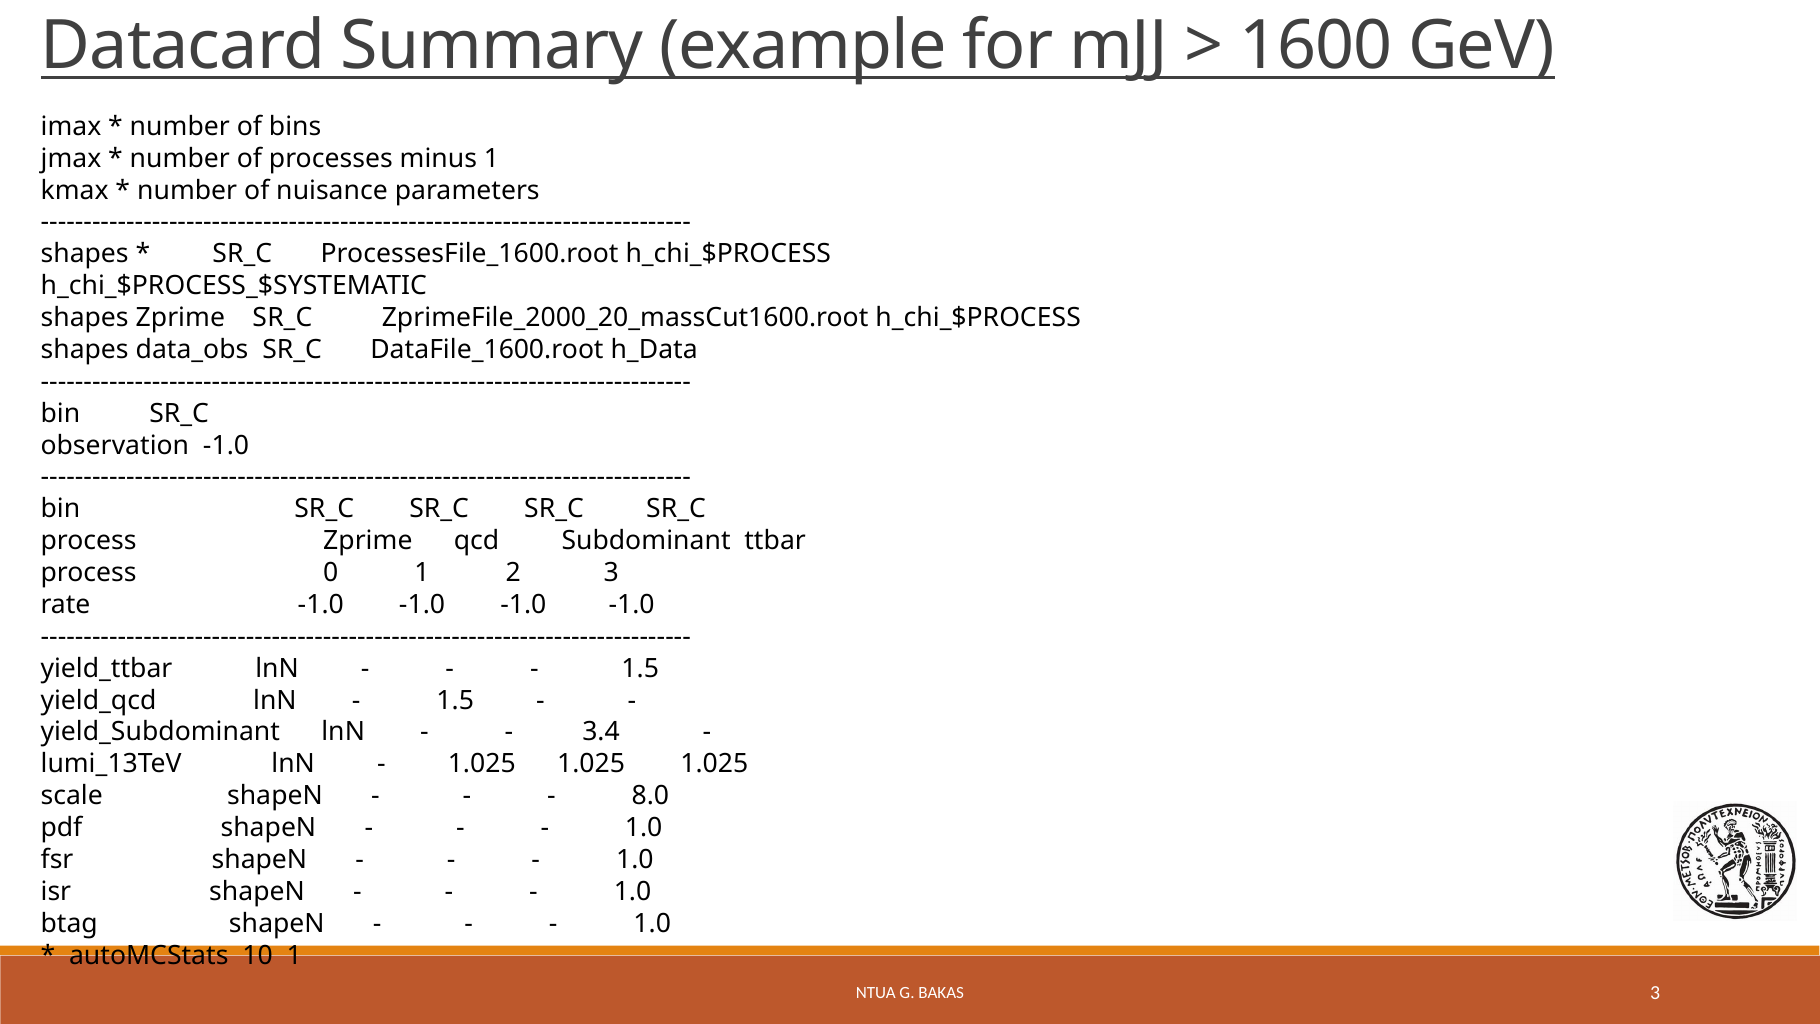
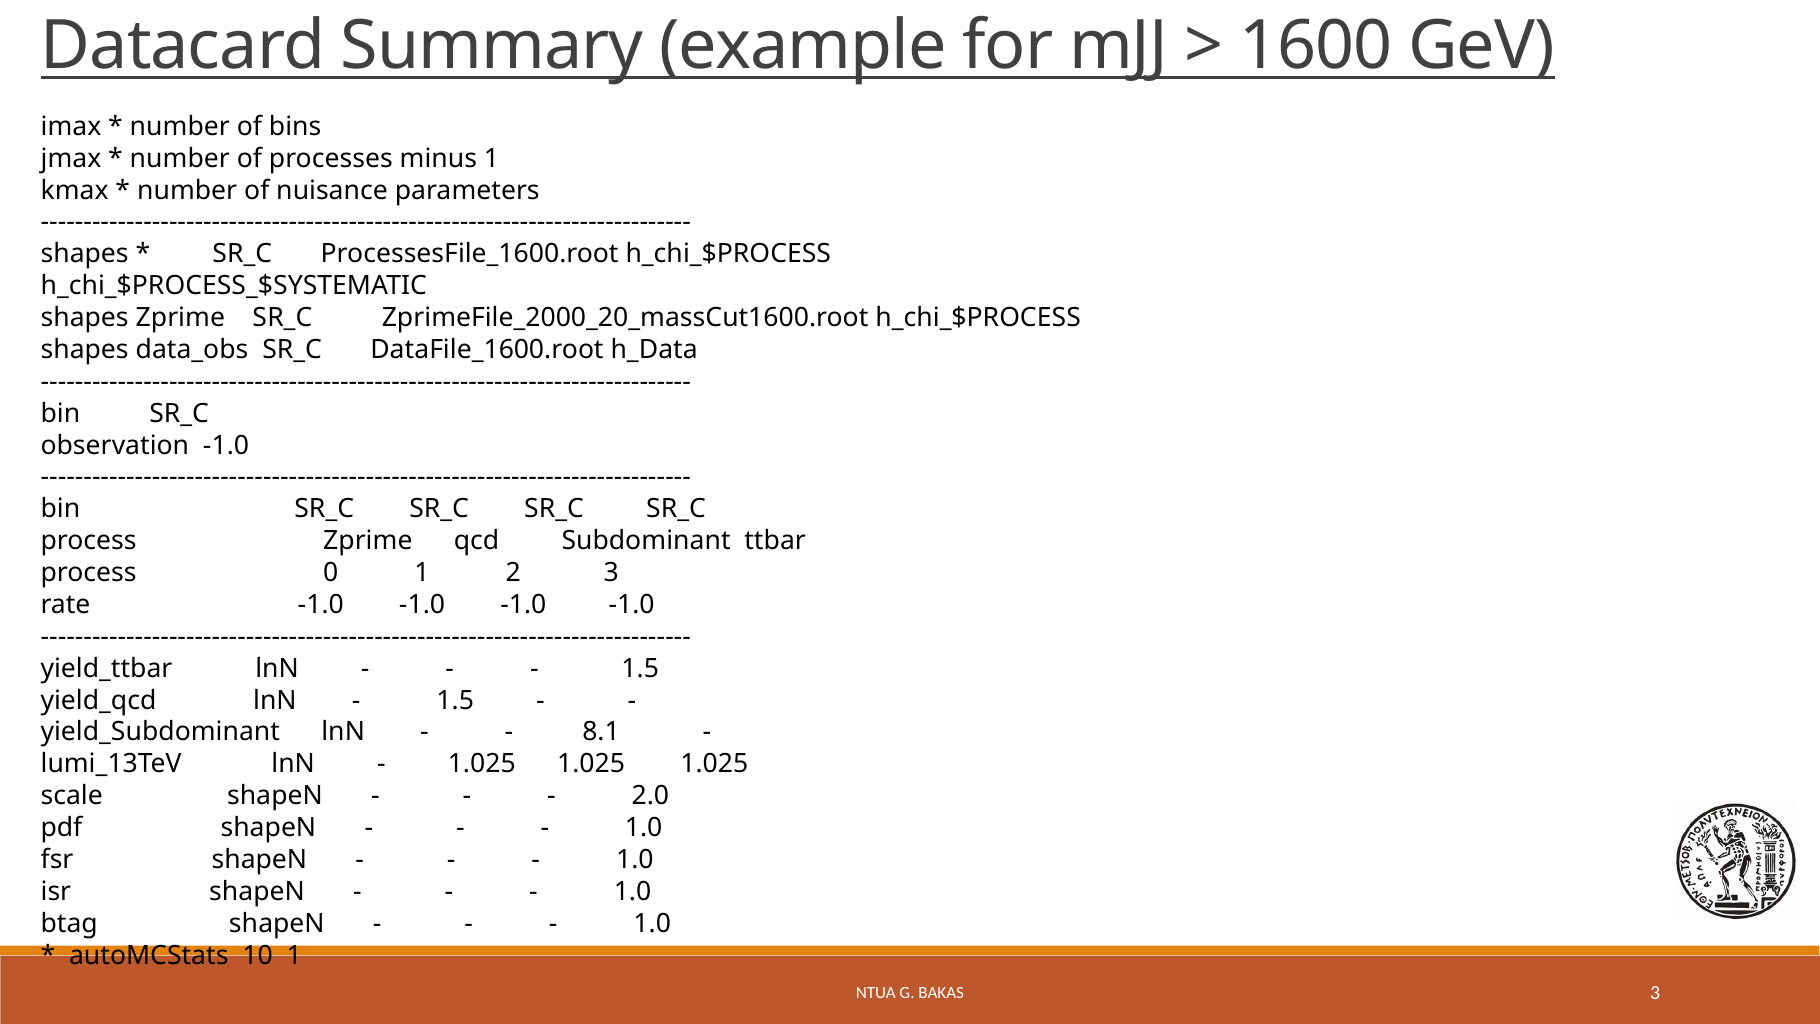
3.4: 3.4 -> 8.1 (601, 732)
8.0: 8.0 -> 2.0 (650, 796)
